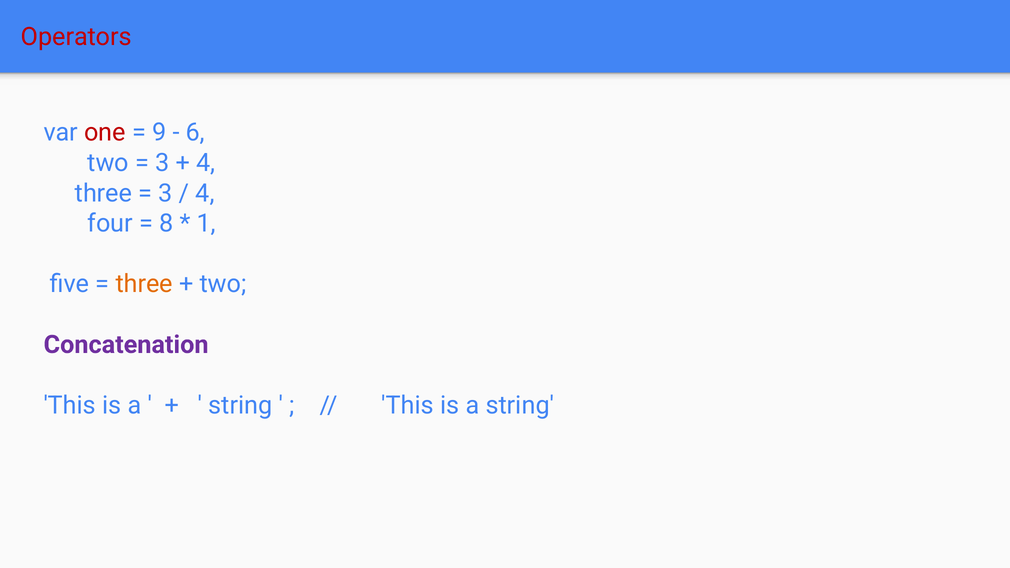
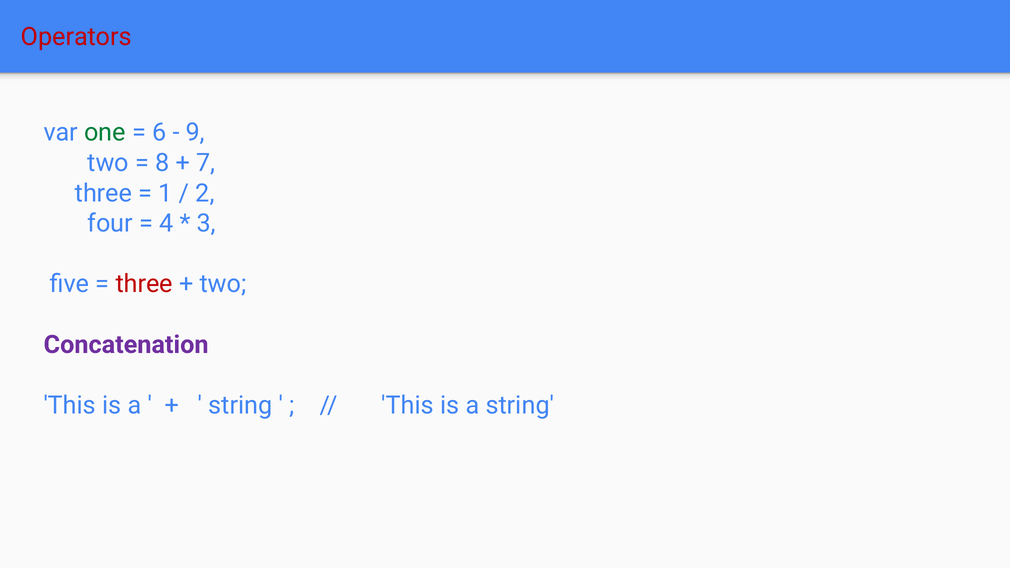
one colour: red -> green (105, 133)
9: 9 -> 6 (159, 133)
6: 6 -> 9 (195, 133)
3: 3 -> 8 (162, 163)
4: 4 -> 7 (206, 163)
3: 3 -> 1 (165, 193)
4: 4 -> 2 (205, 193)
8: 8 -> 4 (166, 224)
1: 1 -> 3 (206, 224)
three colour: orange -> red (144, 284)
